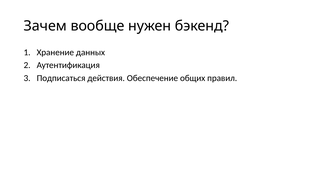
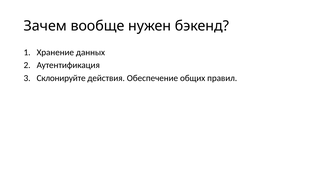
Подписаться: Подписаться -> Склонируйте (61, 78)
